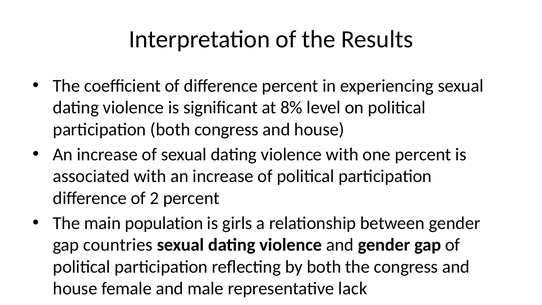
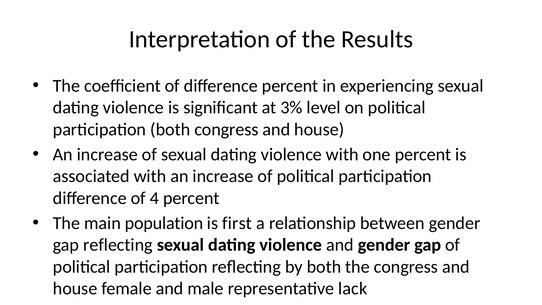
8%: 8% -> 3% (291, 108)
2: 2 -> 4 (154, 198)
girls: girls -> first (237, 223)
gap countries: countries -> reflecting (118, 245)
